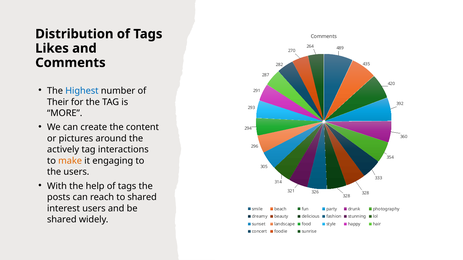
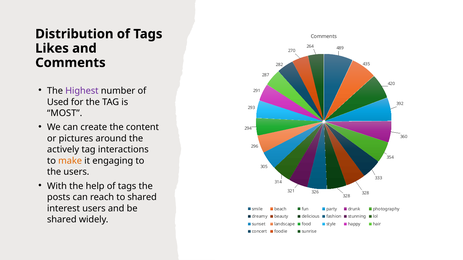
Highest colour: blue -> purple (82, 91)
Their: Their -> Used (58, 102)
MORE: MORE -> MOST (65, 113)
